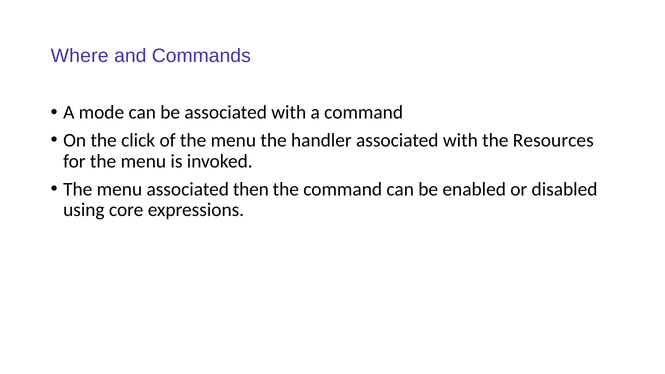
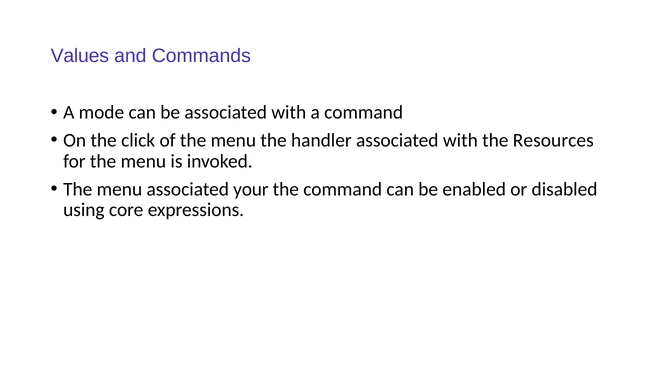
Where: Where -> Values (80, 56)
then: then -> your (251, 189)
